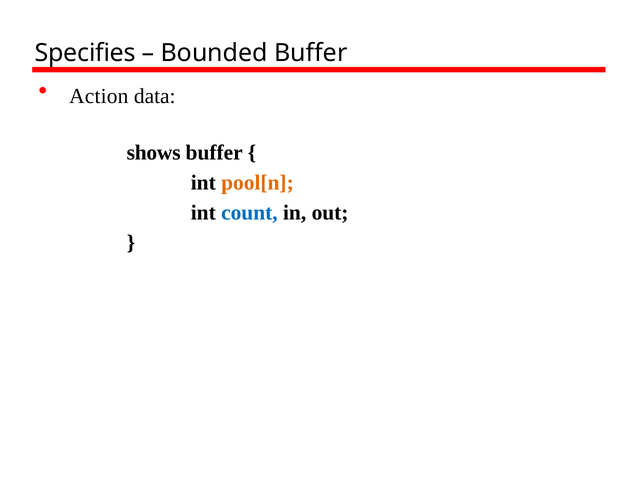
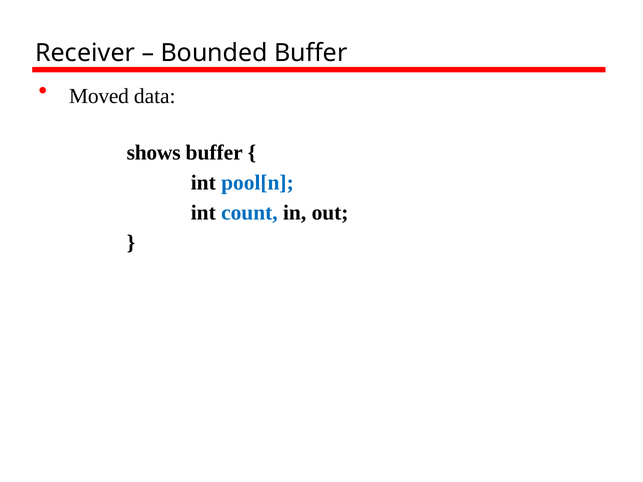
Specifies: Specifies -> Receiver (85, 53)
Action: Action -> Moved (99, 96)
pool[n colour: orange -> blue (257, 183)
